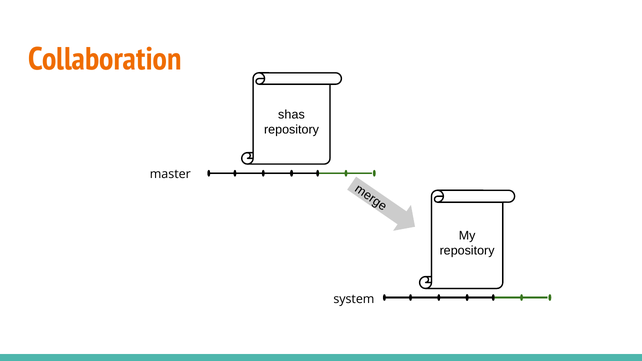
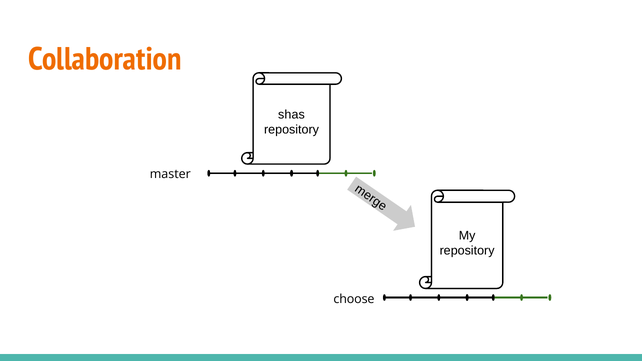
system: system -> choose (354, 299)
